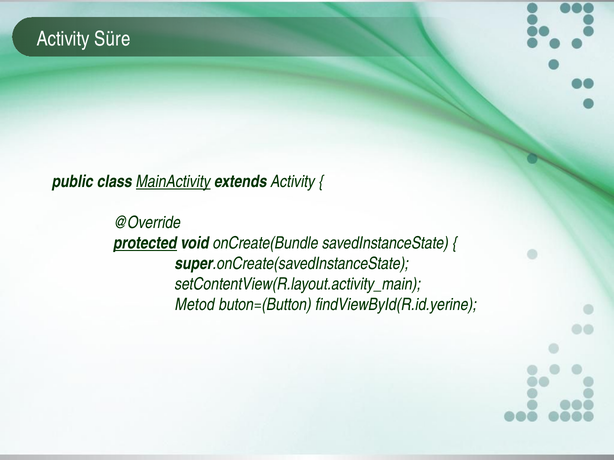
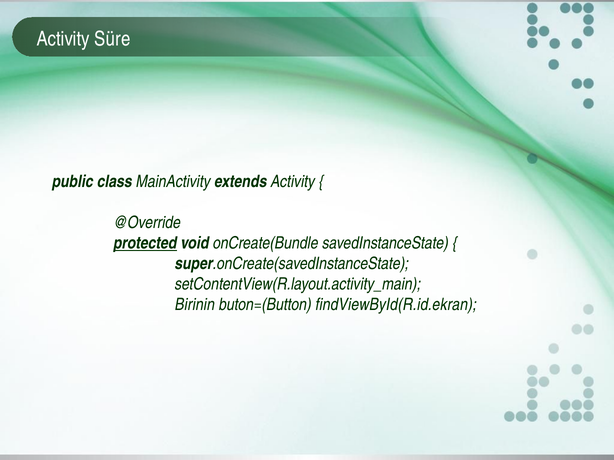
MainActivity underline: present -> none (173, 182)
Metod: Metod -> Birinin (195, 305)
findViewById(R.id.yerine: findViewById(R.id.yerine -> findViewById(R.id.ekran (396, 305)
